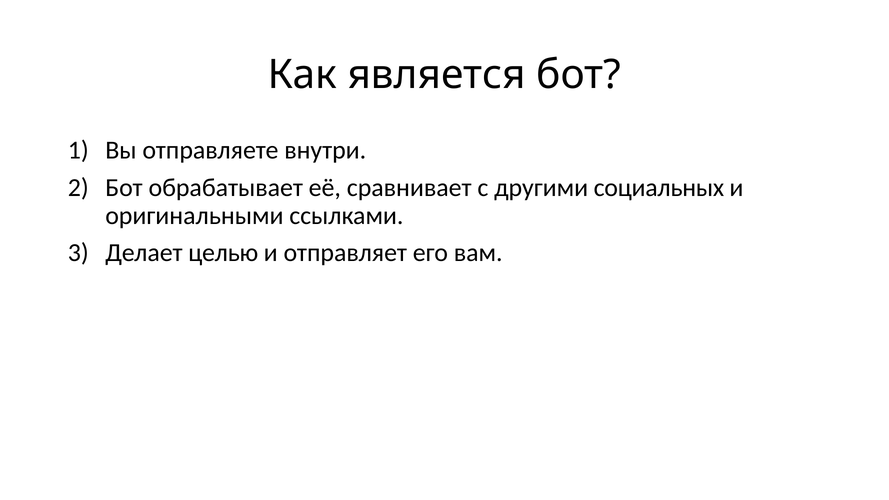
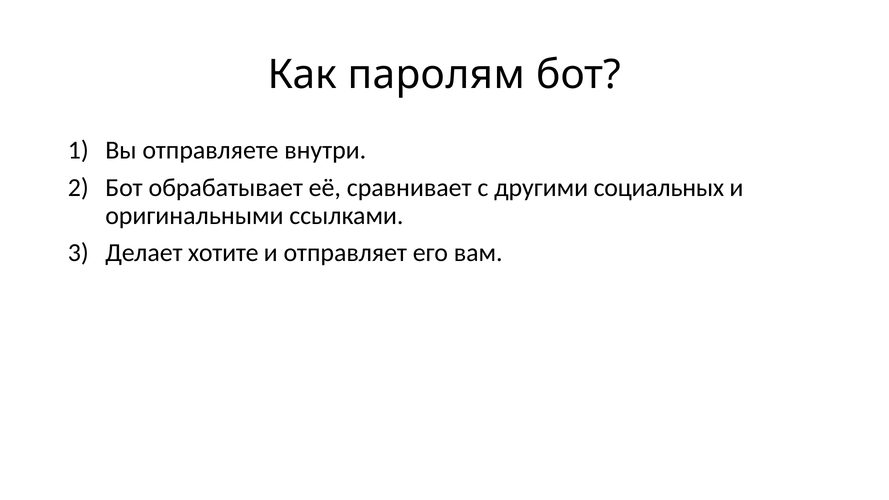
является: является -> паролям (436, 75)
целью: целью -> хотите (223, 253)
